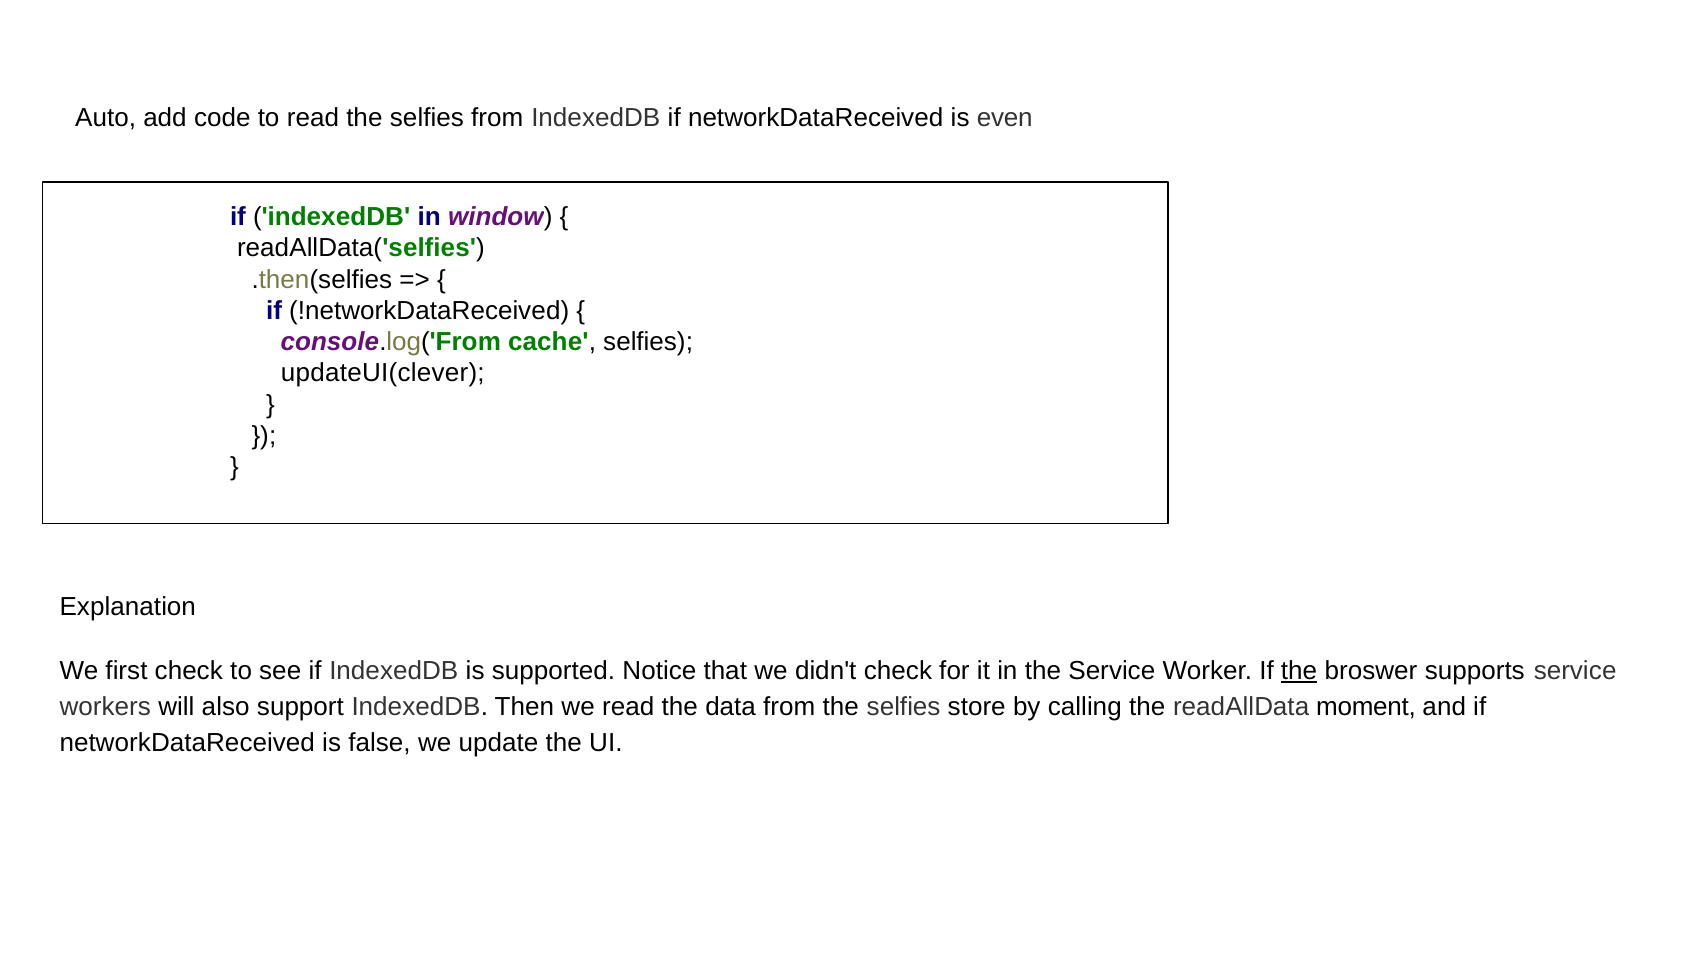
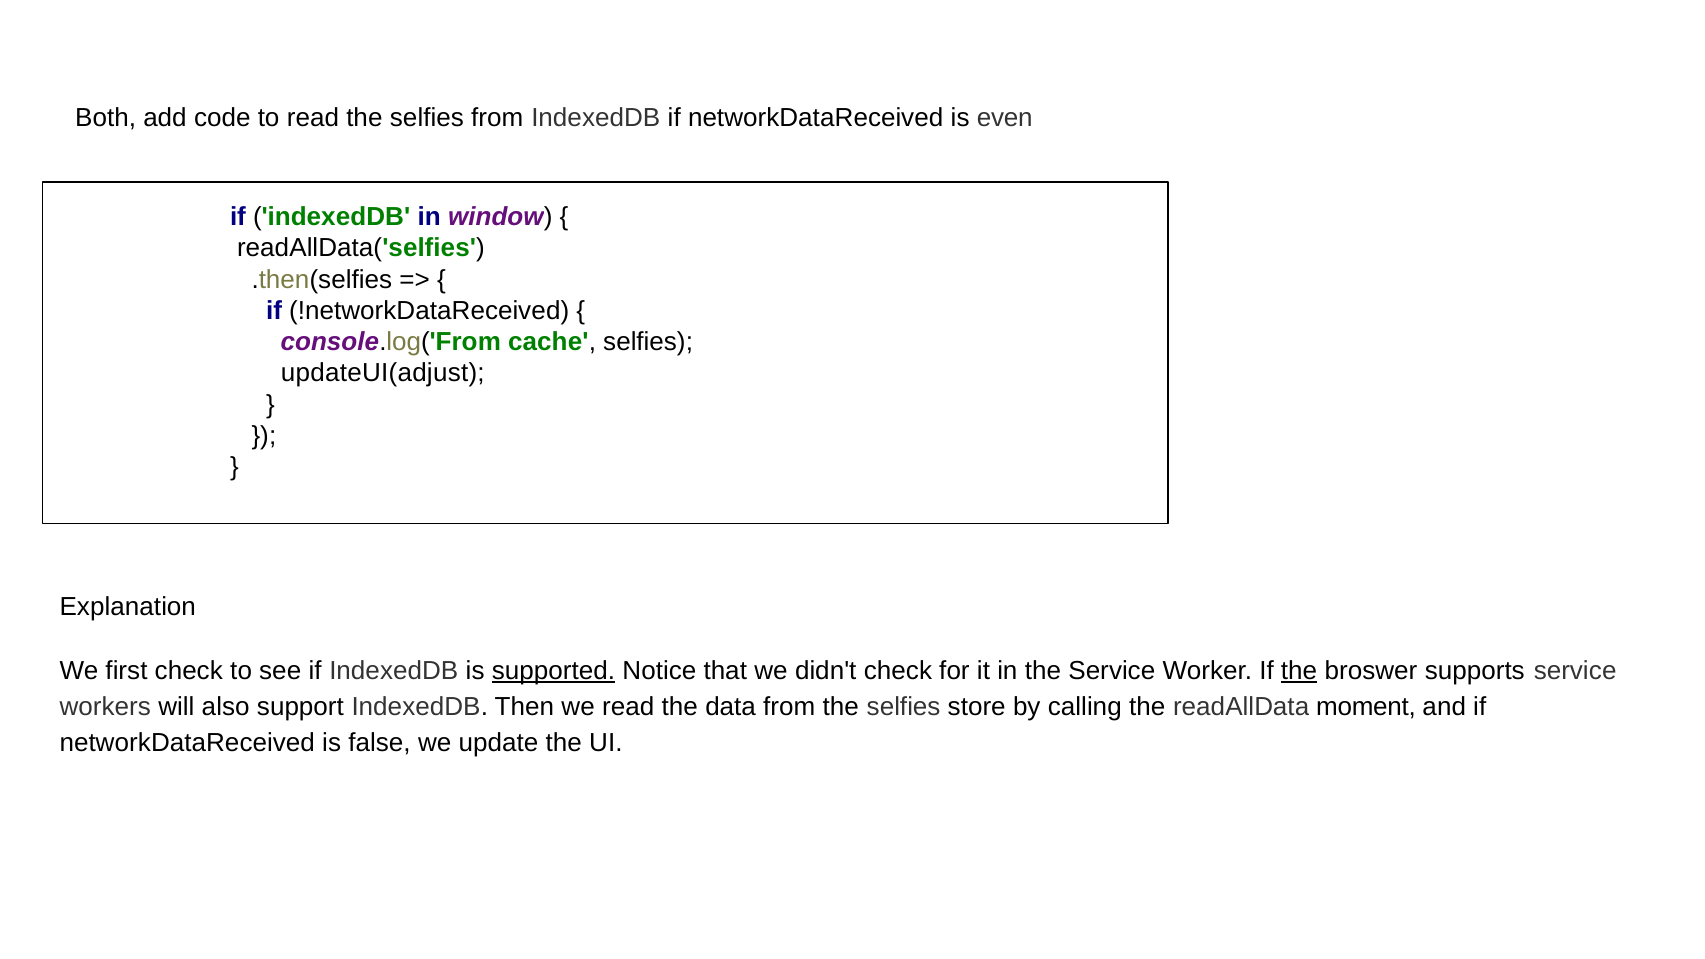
Auto: Auto -> Both (106, 117)
updateUI(clever: updateUI(clever -> updateUI(adjust (383, 373)
supported underline: none -> present (553, 671)
